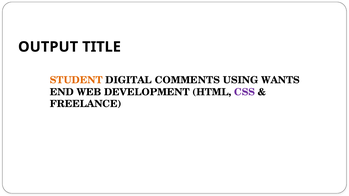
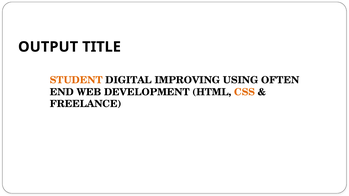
COMMENTS: COMMENTS -> IMPROVING (187, 80)
WANTS: WANTS -> OFTEN (280, 80)
CSS colour: purple -> orange (245, 92)
